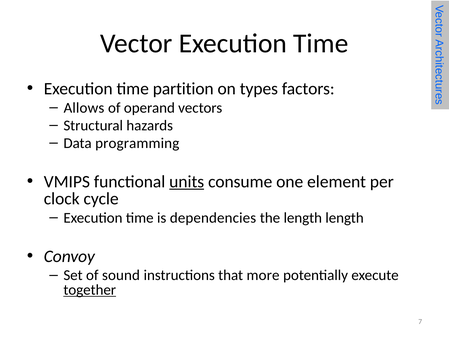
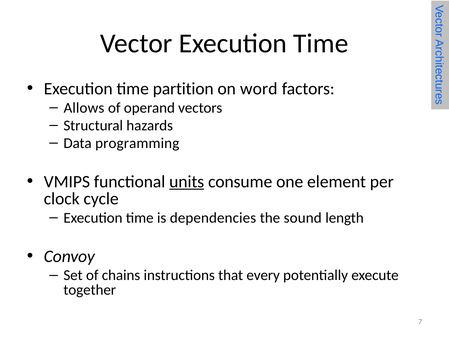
types: types -> word (259, 89)
the length: length -> sound (303, 218)
sound: sound -> chains (121, 275)
more: more -> every (263, 275)
together underline: present -> none (90, 290)
